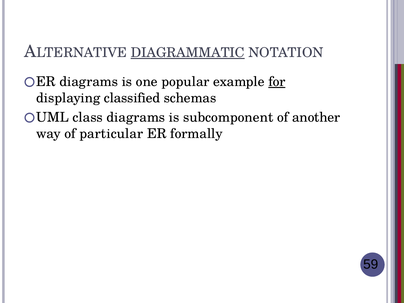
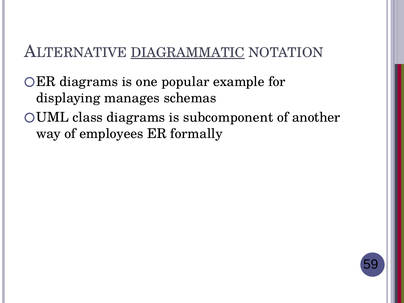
for underline: present -> none (277, 82)
classified: classified -> manages (132, 98)
particular: particular -> employees (111, 134)
